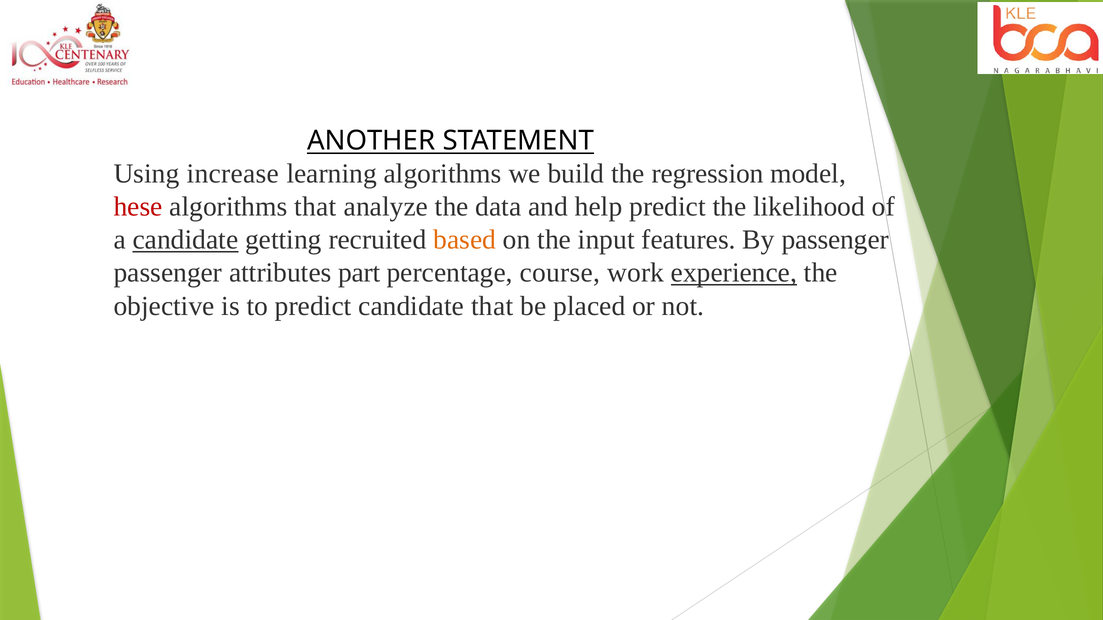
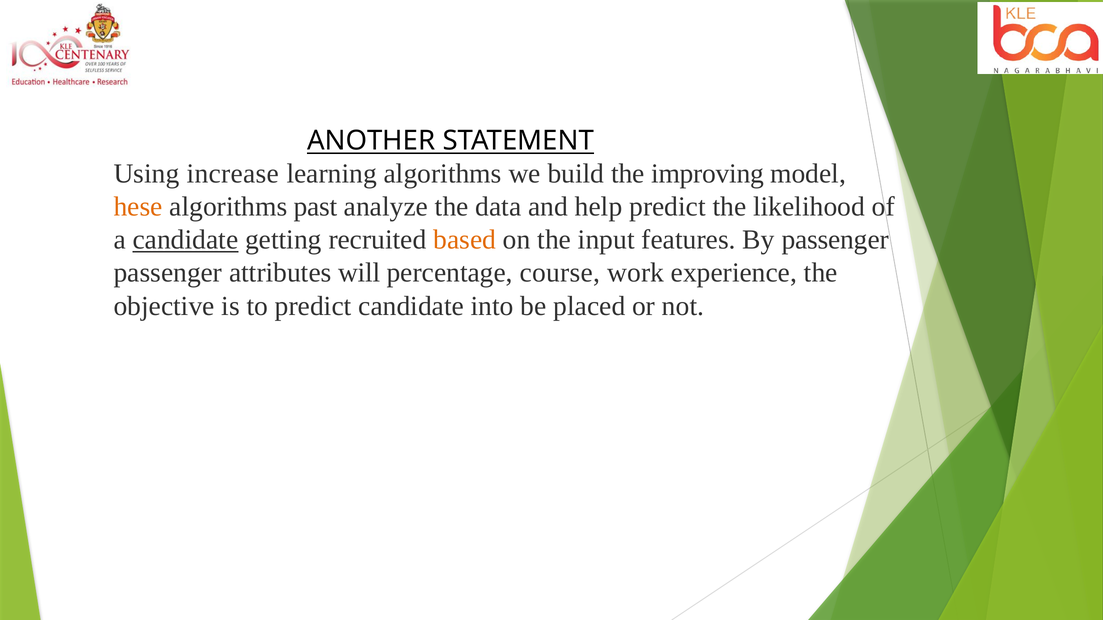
regression: regression -> improving (708, 174)
hese colour: red -> orange (138, 207)
algorithms that: that -> past (316, 207)
part: part -> will (359, 273)
experience underline: present -> none (734, 273)
candidate that: that -> into (492, 306)
